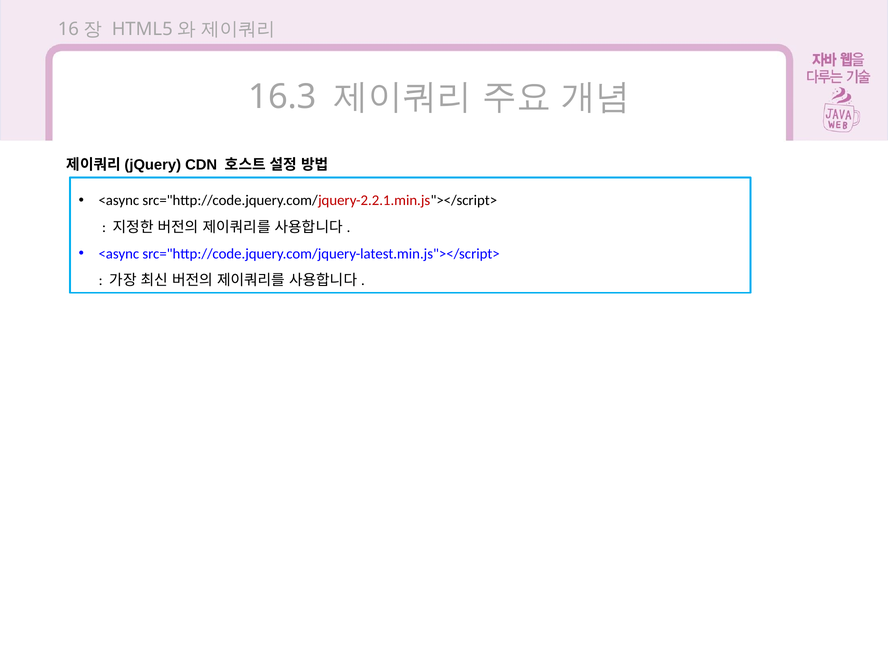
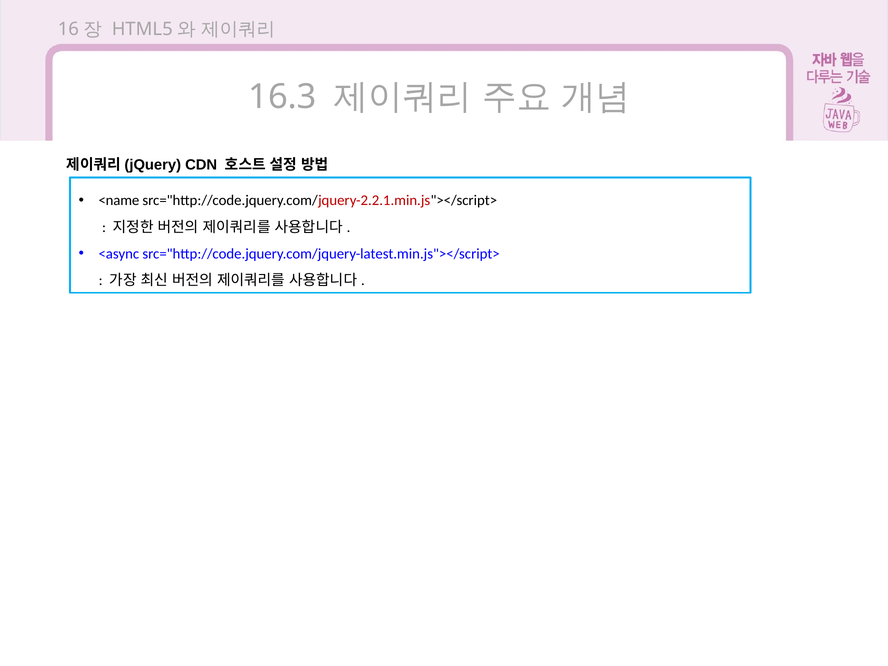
<async: <async -> <name (119, 201)
